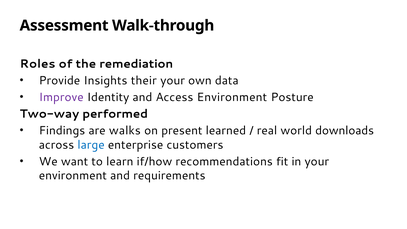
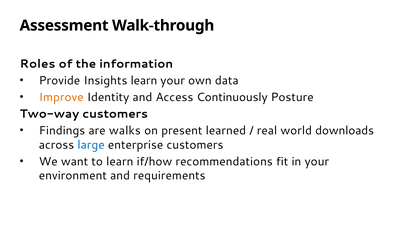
remediation: remediation -> information (136, 64)
Insights their: their -> learn (144, 81)
Improve colour: purple -> orange (61, 97)
Access Environment: Environment -> Continuously (232, 97)
Two-way performed: performed -> customers (115, 114)
